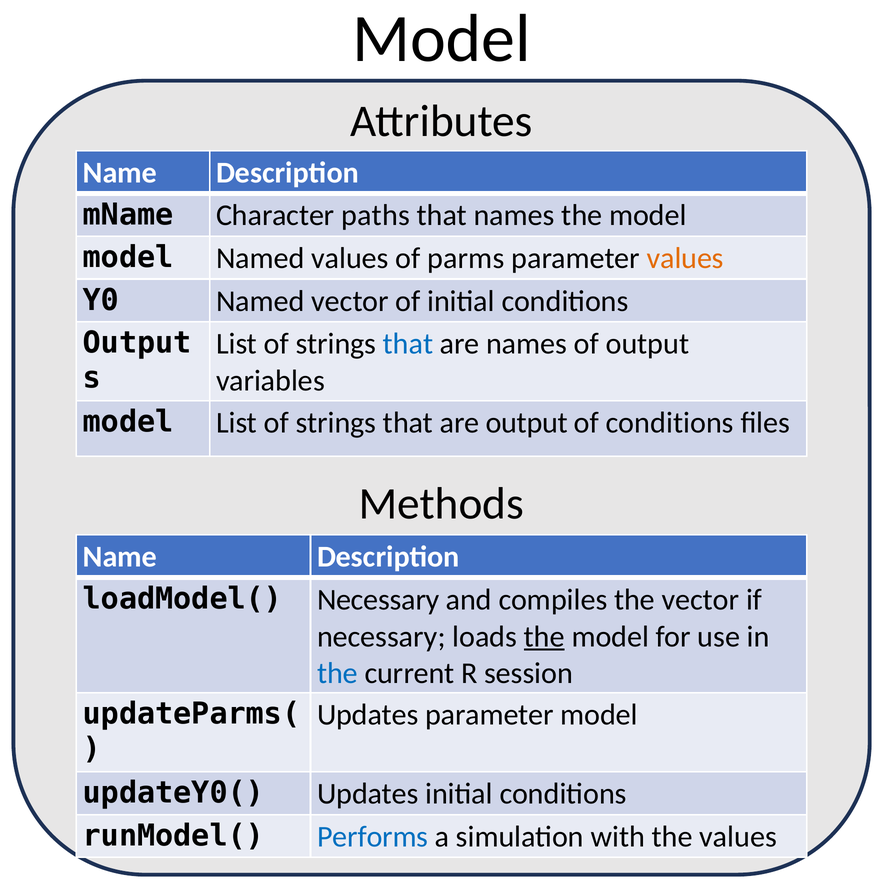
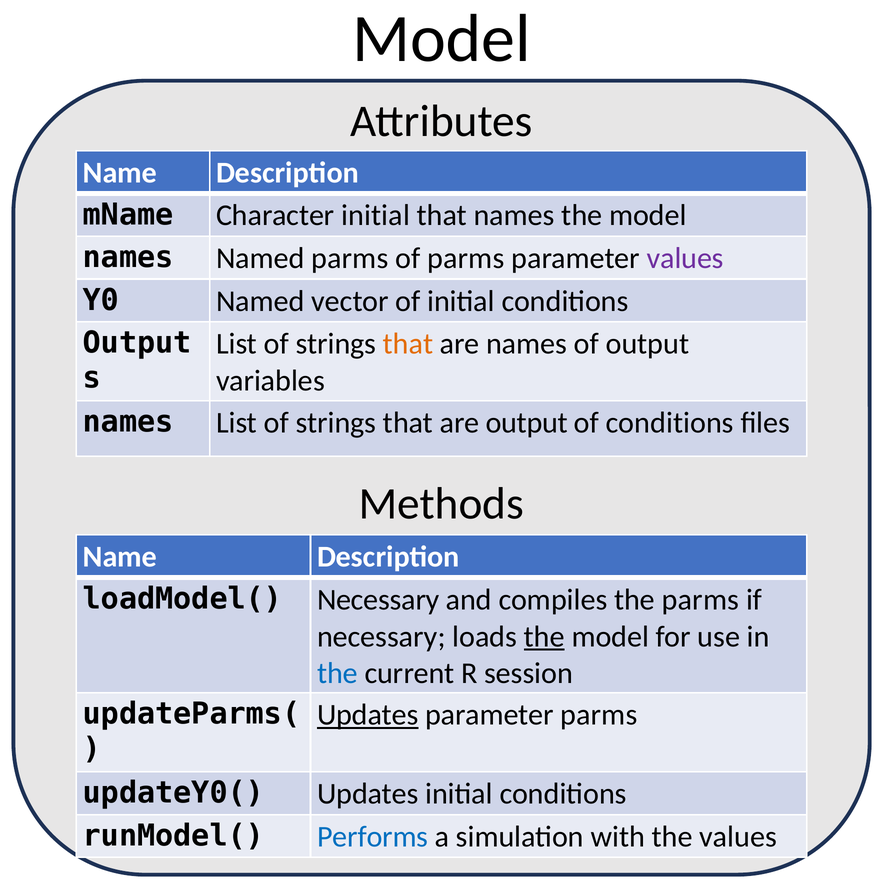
Character paths: paths -> initial (376, 216)
model: model -> names (128, 257)
Named values: values -> parms (350, 258)
values colour: orange -> purple (685, 258)
that colour: blue -> orange (408, 344)
model: model -> names (128, 422)
the vector: vector -> parms (700, 600)
Updates underline: none -> present (368, 715)
parameter model: model -> parms (599, 715)
